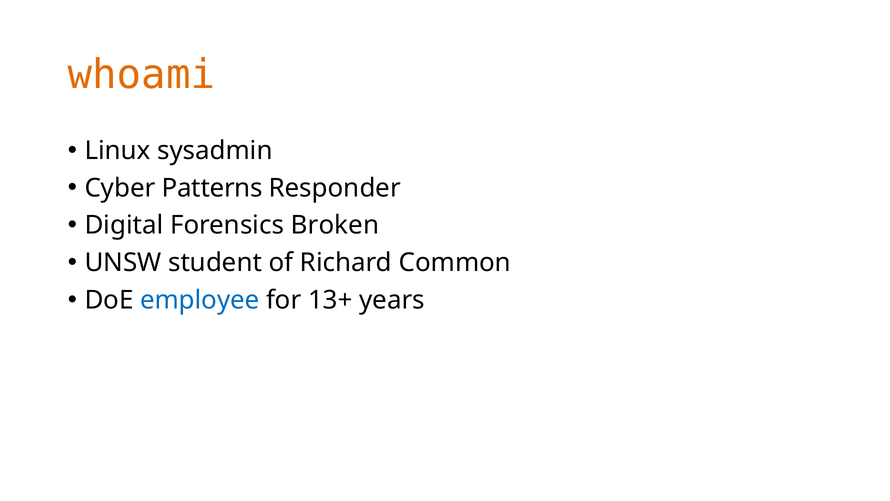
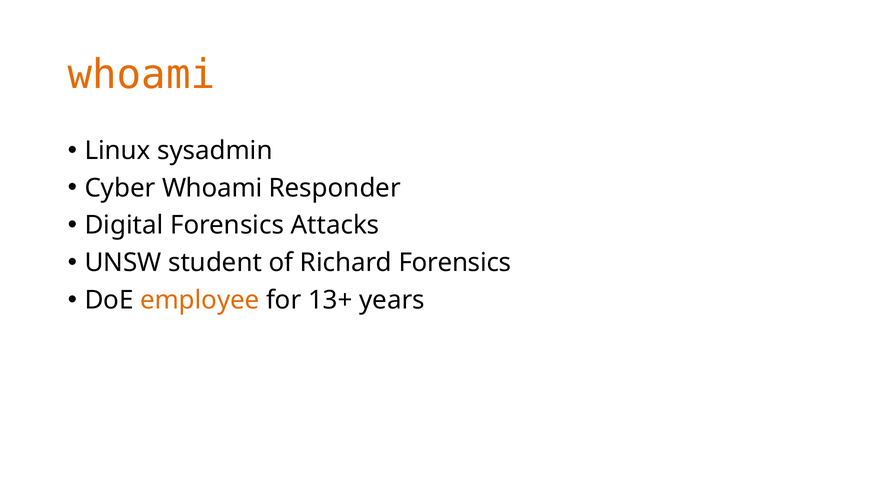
Cyber Patterns: Patterns -> Whoami (212, 188)
Broken: Broken -> Attacks (335, 225)
Richard Common: Common -> Forensics (455, 262)
employee colour: blue -> orange (200, 300)
